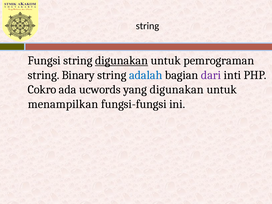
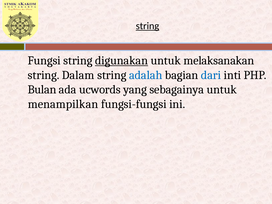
string underline: none -> present (147, 26)
pemrograman: pemrograman -> melaksanakan (219, 61)
Binary: Binary -> Dalam (78, 75)
dari colour: purple -> blue (211, 75)
Cokro: Cokro -> Bulan (42, 90)
yang digunakan: digunakan -> sebagainya (177, 90)
